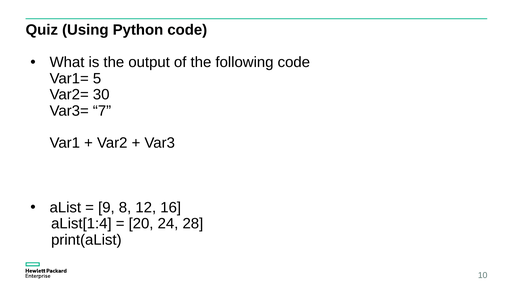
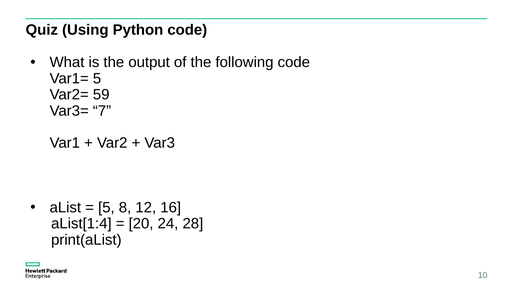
30: 30 -> 59 (101, 95)
9: 9 -> 5 (106, 208)
